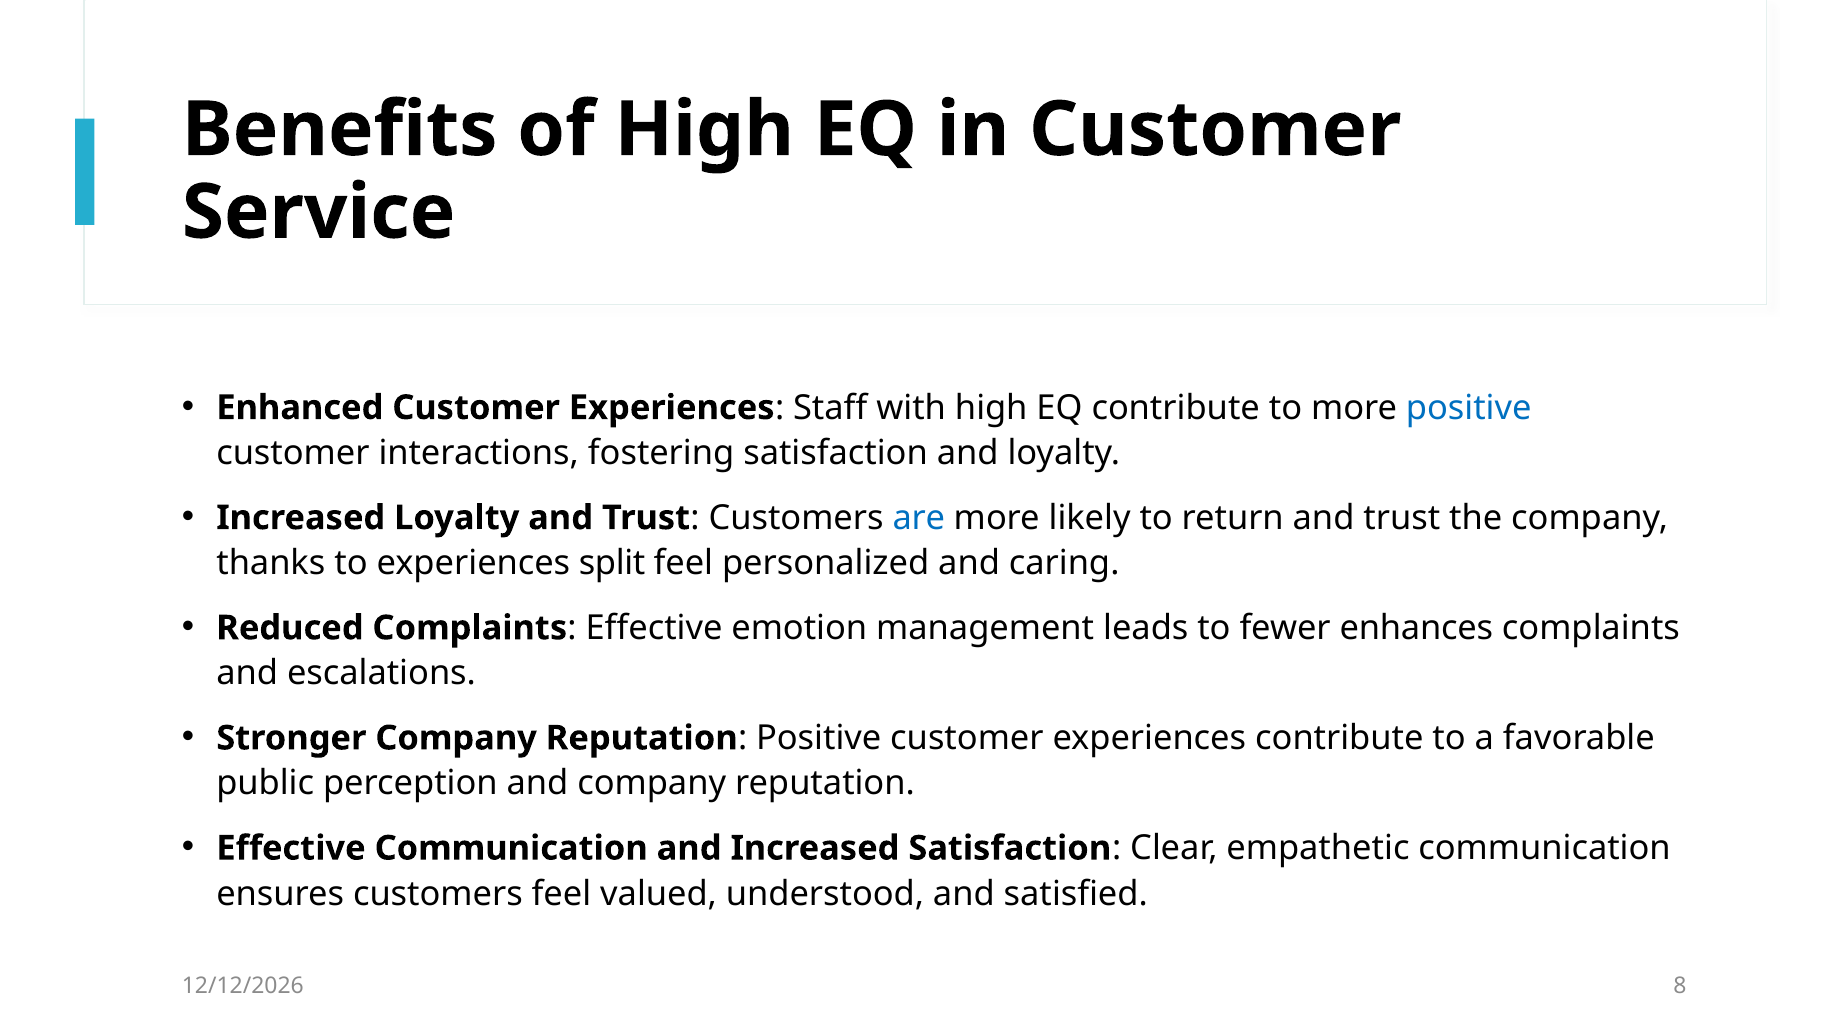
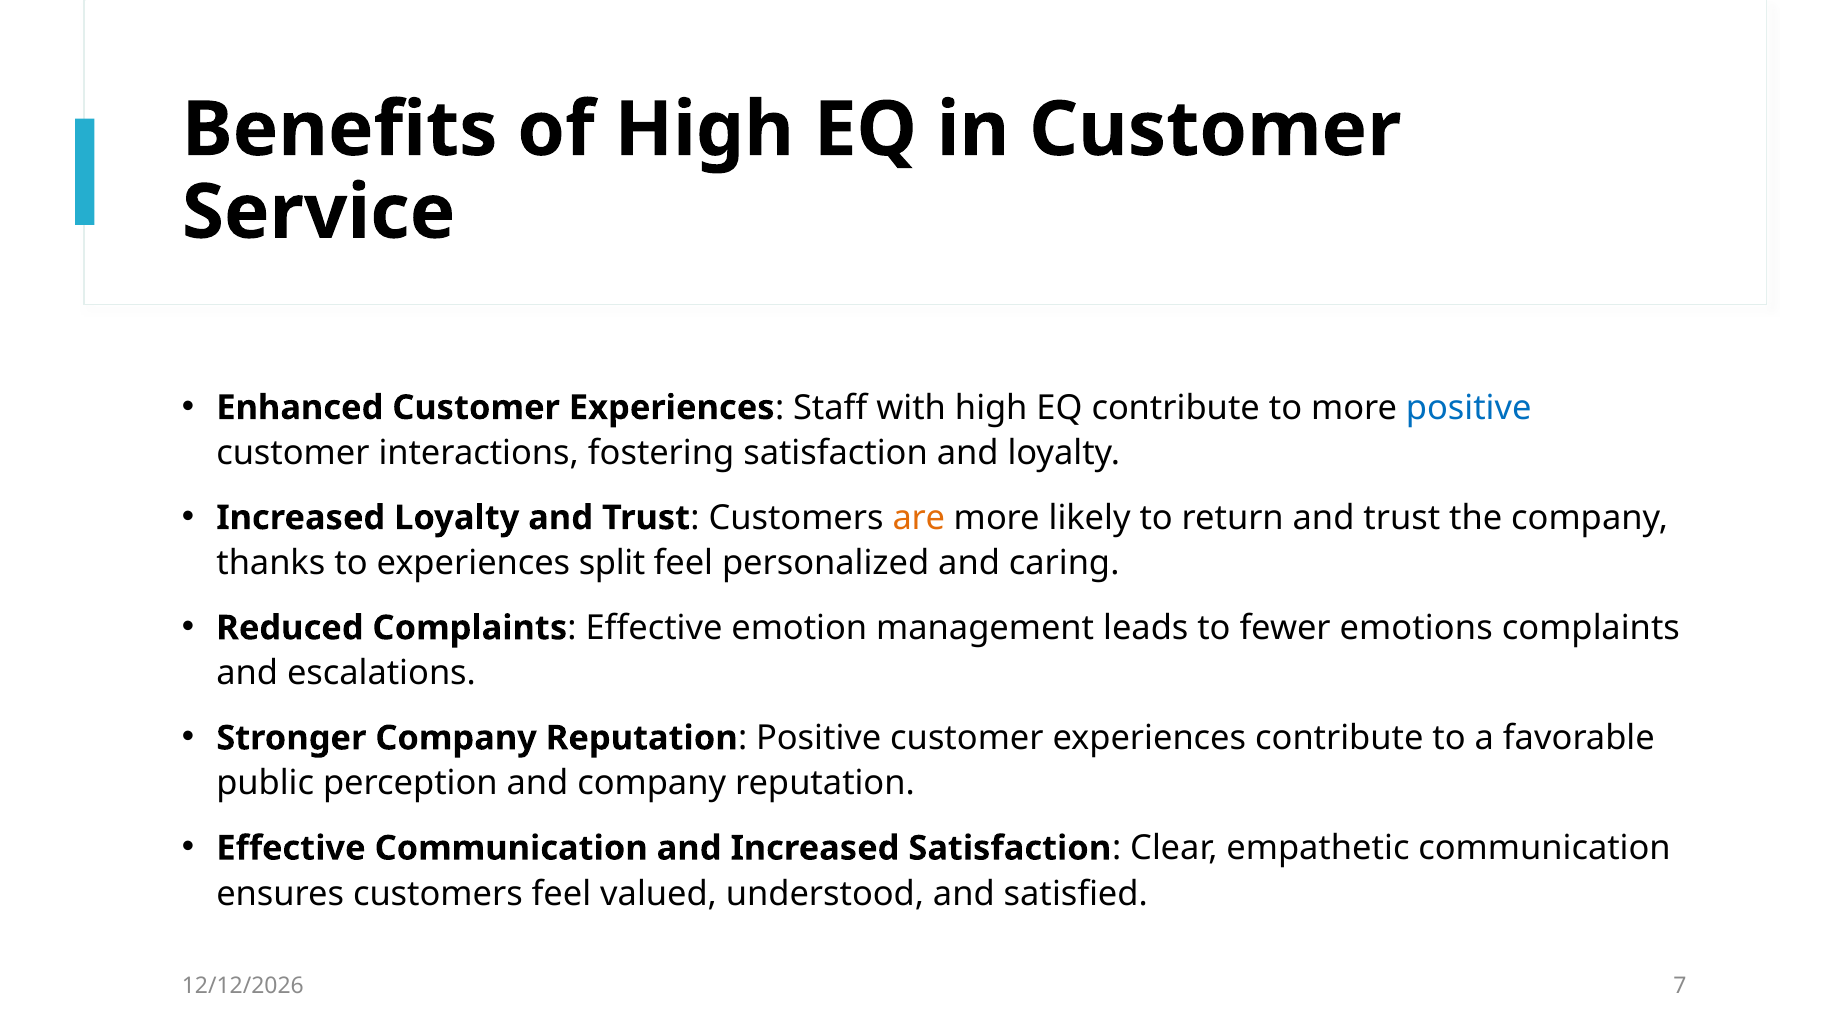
are colour: blue -> orange (919, 517)
enhances: enhances -> emotions (1416, 628)
8: 8 -> 7 (1680, 985)
